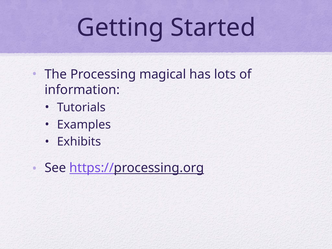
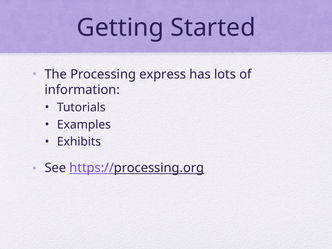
magical: magical -> express (163, 74)
